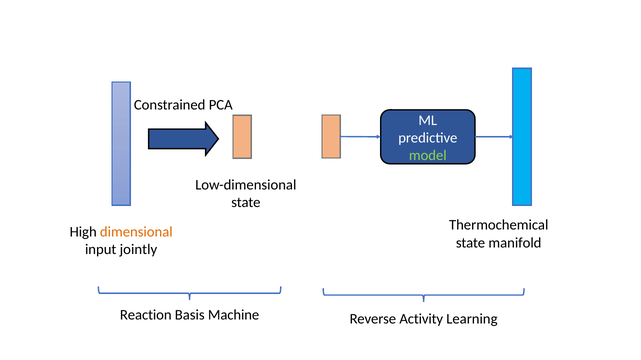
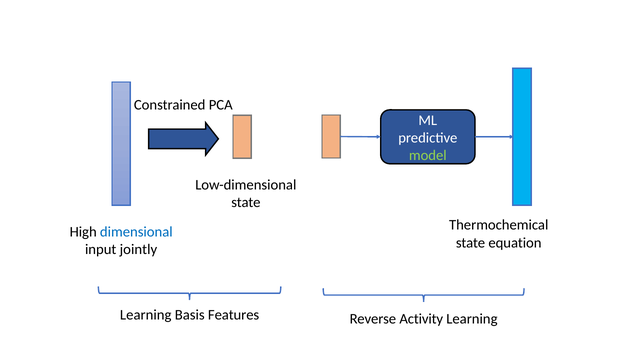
dimensional colour: orange -> blue (136, 232)
manifold: manifold -> equation (515, 243)
Reaction: Reaction -> Learning (146, 315)
Machine: Machine -> Features (234, 315)
